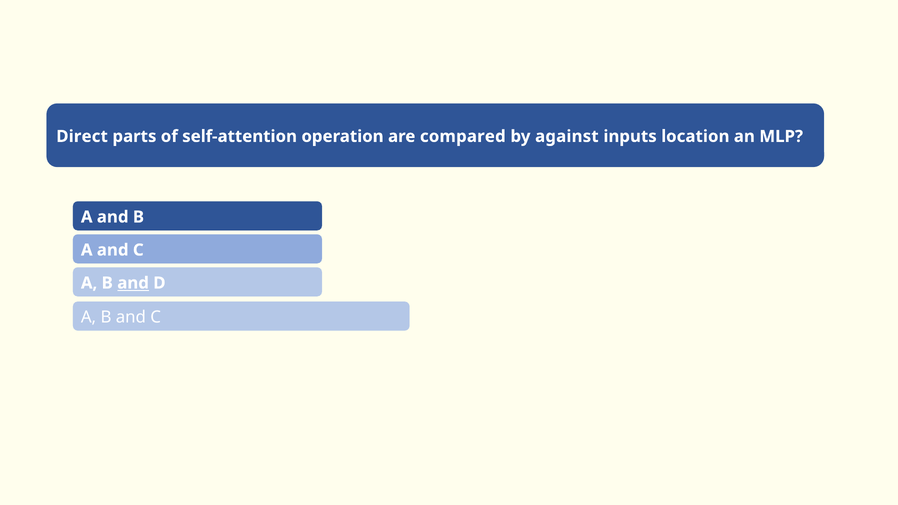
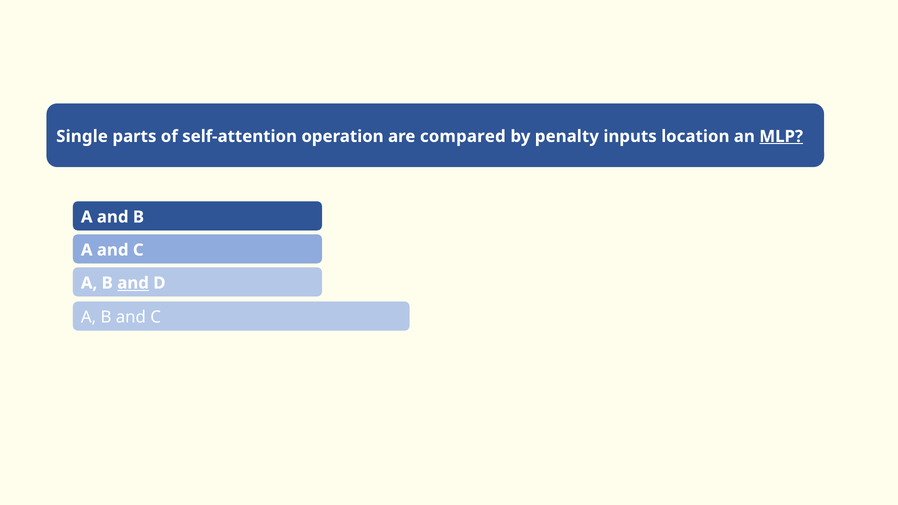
Direct: Direct -> Single (82, 136)
against: against -> penalty (567, 136)
MLP underline: none -> present (781, 136)
